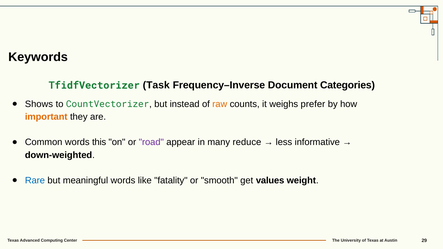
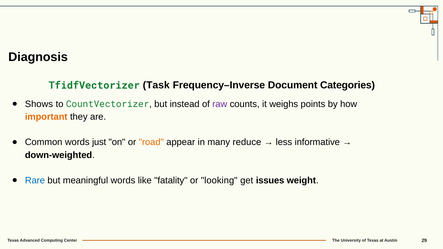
Keywords: Keywords -> Diagnosis (38, 57)
raw colour: orange -> purple (220, 104)
prefer: prefer -> points (313, 104)
this: this -> just (99, 142)
road colour: purple -> orange (151, 142)
smooth: smooth -> looking (219, 181)
values: values -> issues (270, 181)
